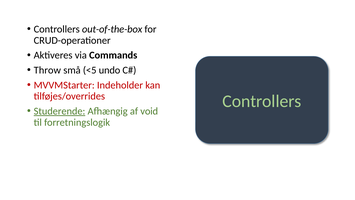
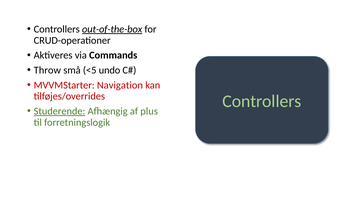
out-of-the-box underline: none -> present (112, 29)
Indeholder: Indeholder -> Navigation (120, 85)
void: void -> plus (149, 111)
